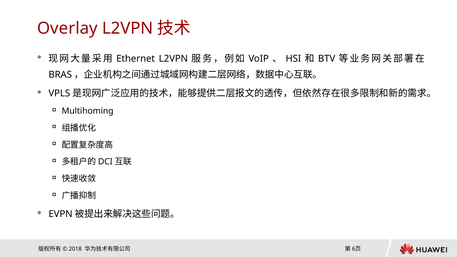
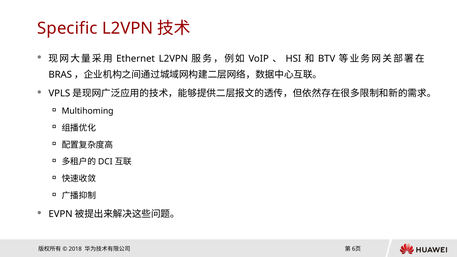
Overlay: Overlay -> Specific (67, 28)
